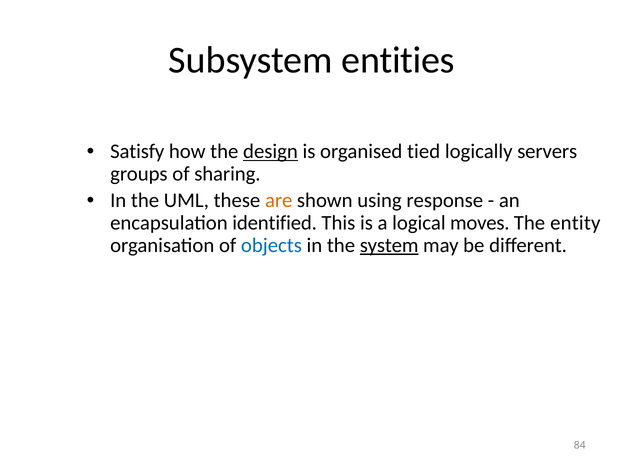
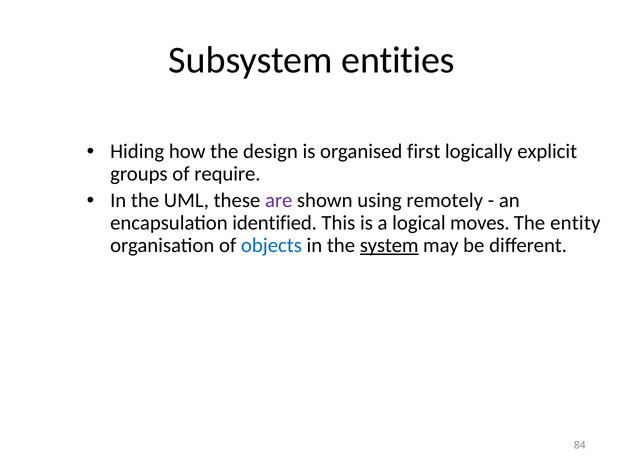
Satisfy: Satisfy -> Hiding (137, 152)
design underline: present -> none (270, 152)
tied: tied -> first (424, 152)
servers: servers -> explicit (547, 152)
sharing: sharing -> require (227, 174)
are colour: orange -> purple (279, 201)
response: response -> remotely (445, 201)
